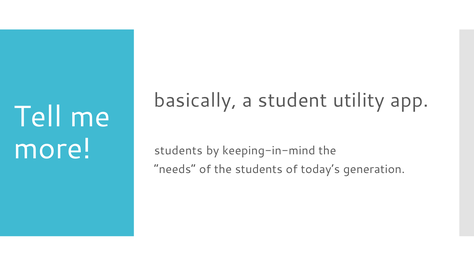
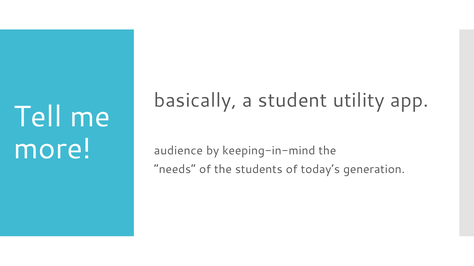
students: students -> audience (178, 151)
